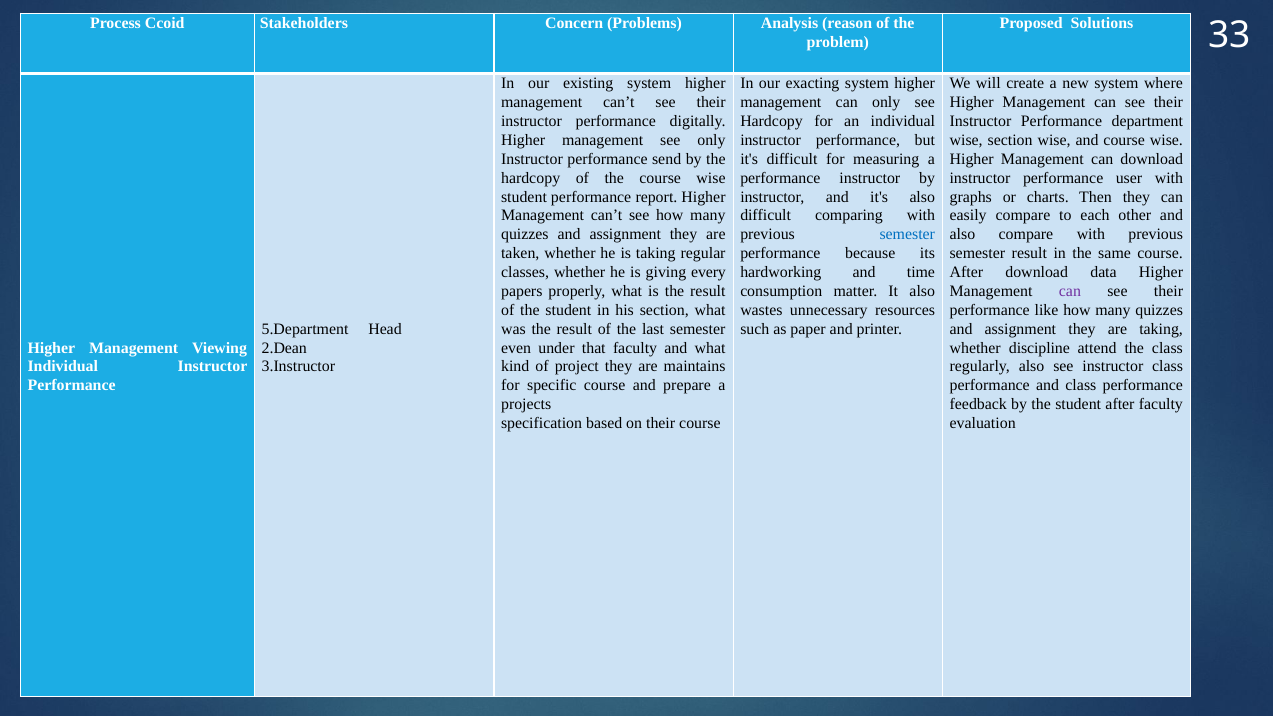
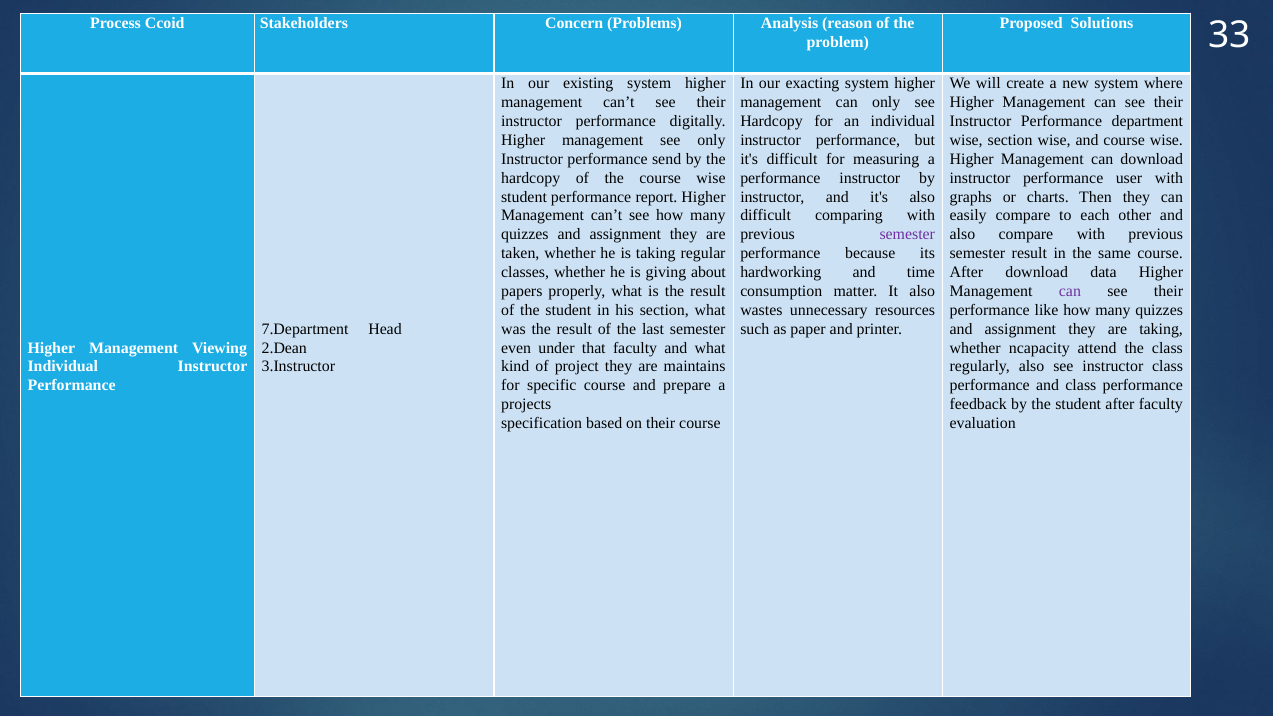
semester colour: blue -> purple (907, 235)
every: every -> about (709, 272)
5.Department: 5.Department -> 7.Department (305, 329)
discipline: discipline -> ncapacity (1039, 348)
